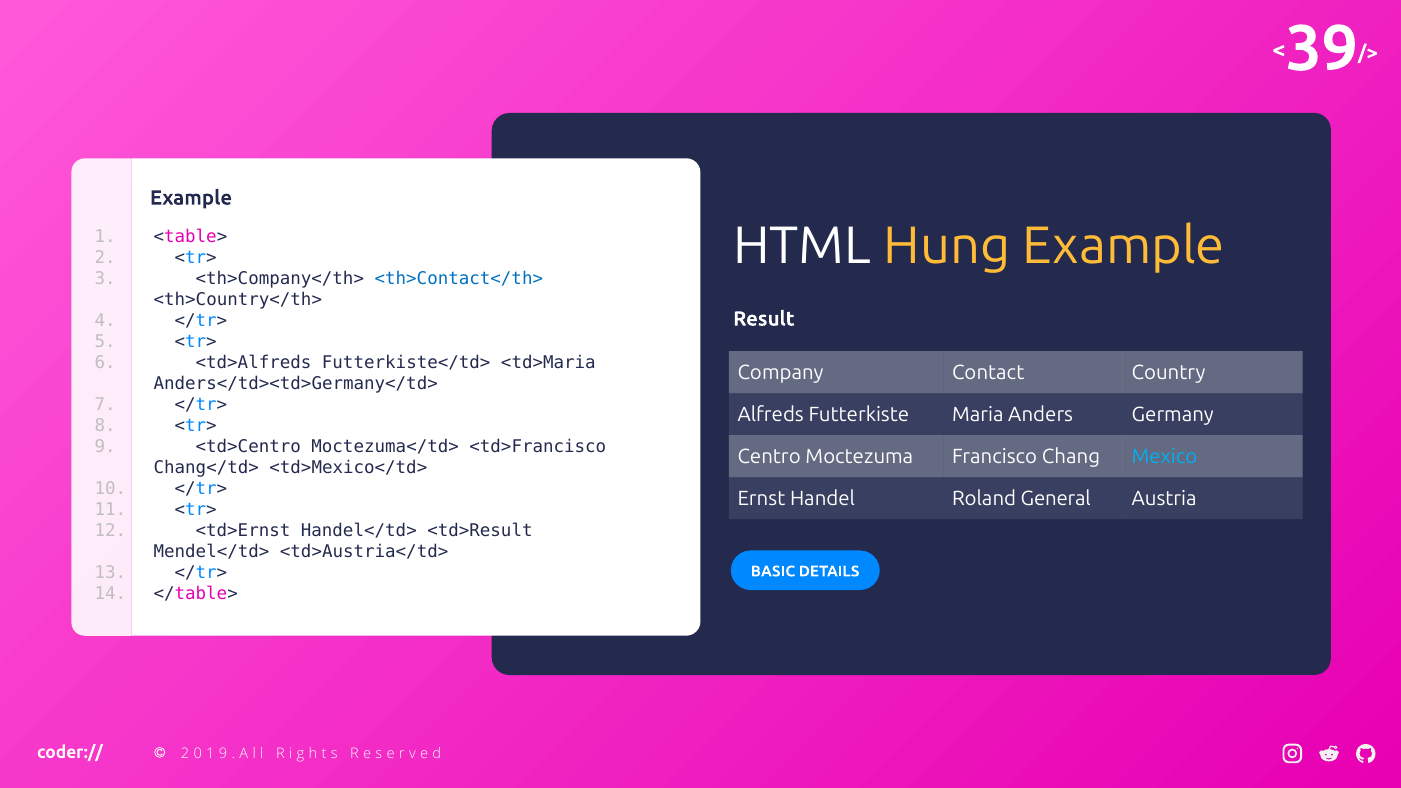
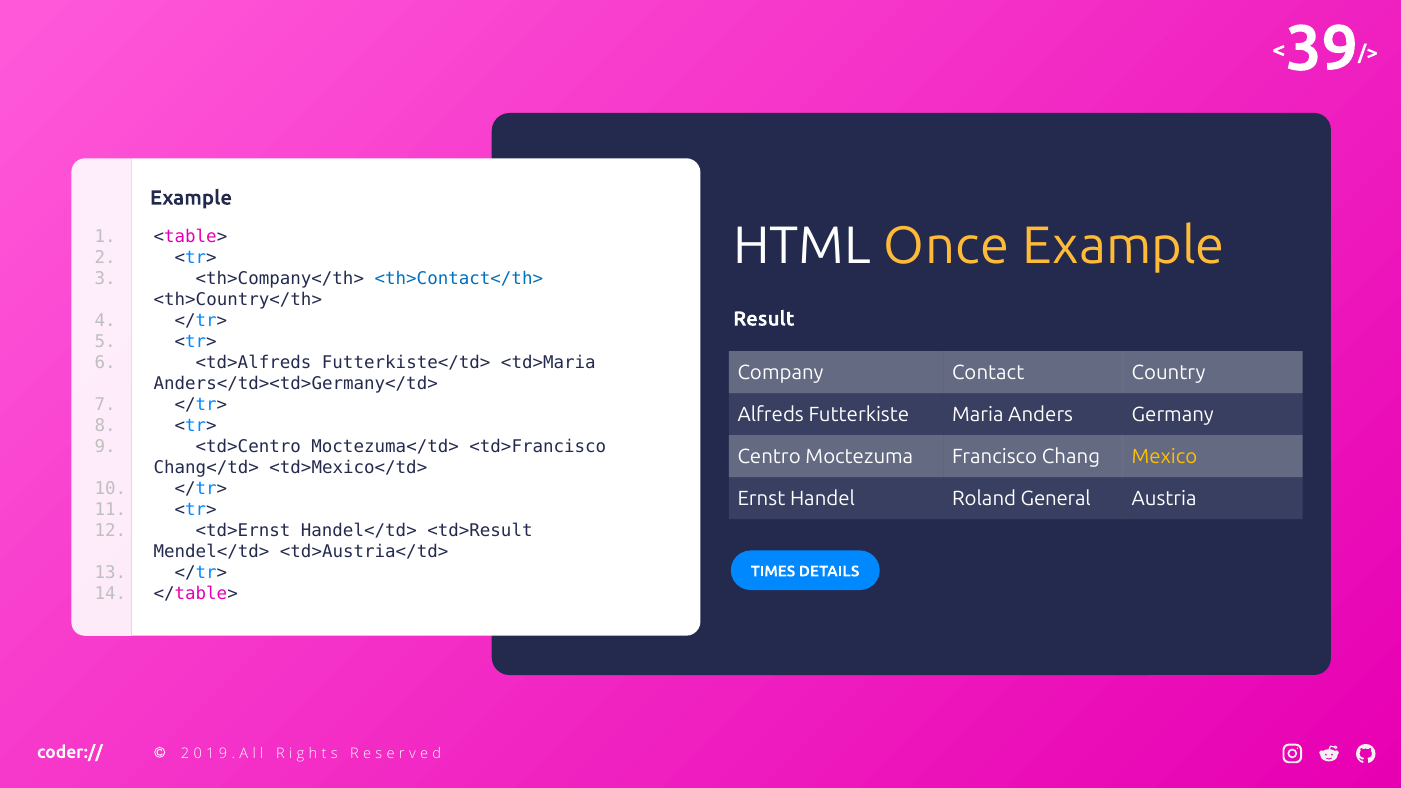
Hung: Hung -> Once (947, 246)
Mexico colour: light blue -> yellow (1165, 457)
BASIC: BASIC -> TIMES (773, 571)
